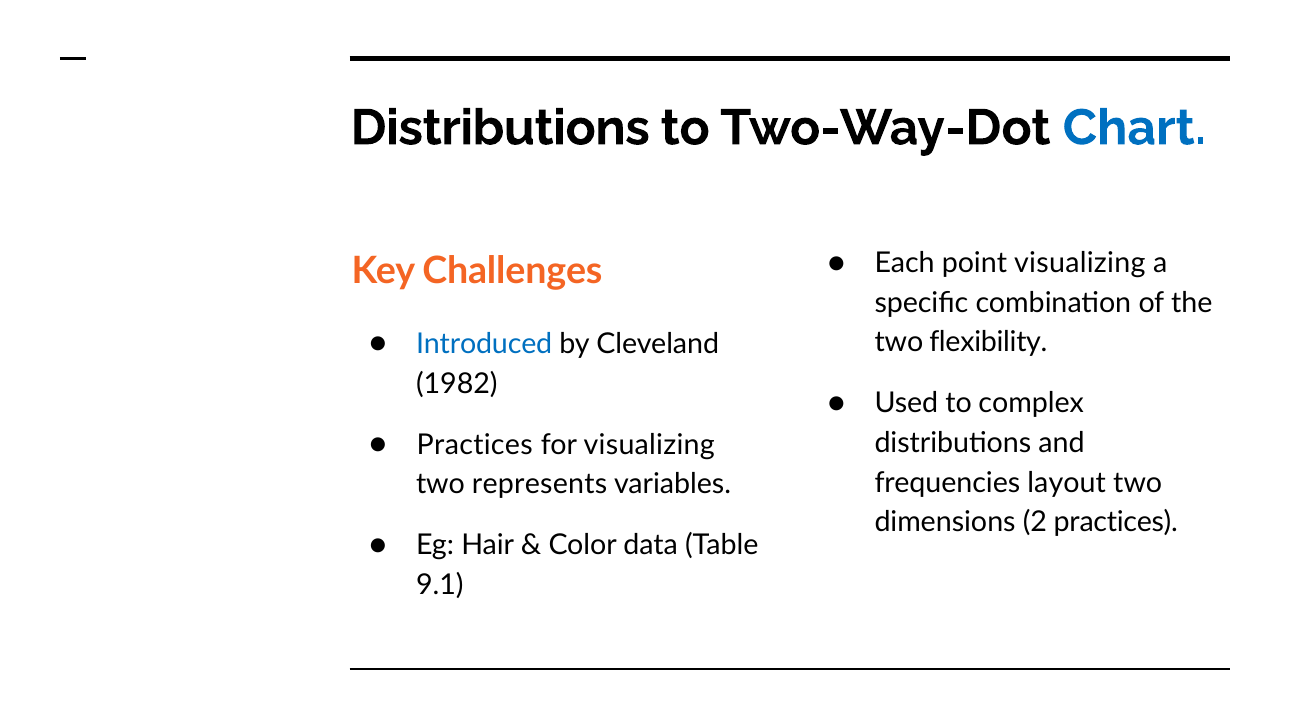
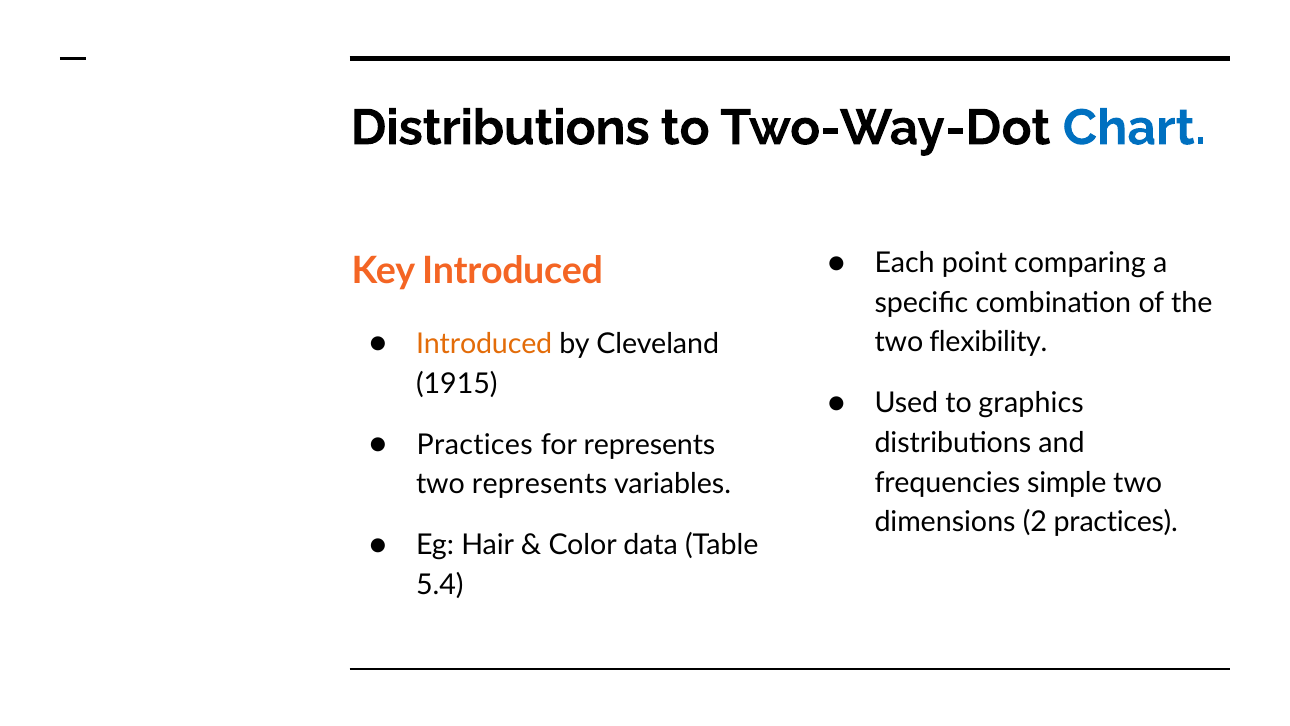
point visualizing: visualizing -> comparing (1080, 263)
Key Challenges: Challenges -> Introduced (513, 271)
Introduced colour: blue -> orange (484, 344)
1982: 1982 -> 1915 (457, 383)
complex: complex -> graphics (1031, 403)
for visualizing: visualizing -> represents (649, 444)
layout: layout -> simple (1067, 482)
9.1: 9.1 -> 5.4 (440, 584)
